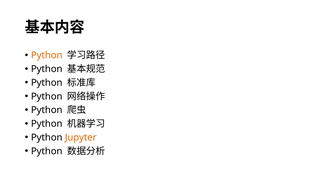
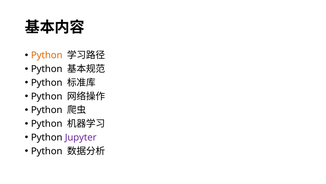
Jupyter colour: orange -> purple (81, 137)
